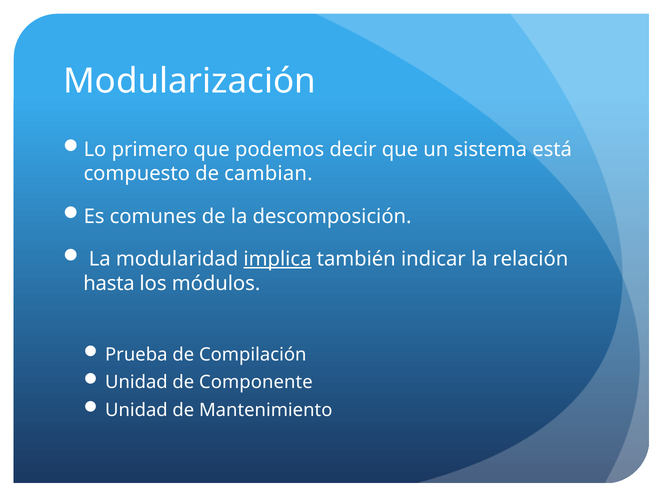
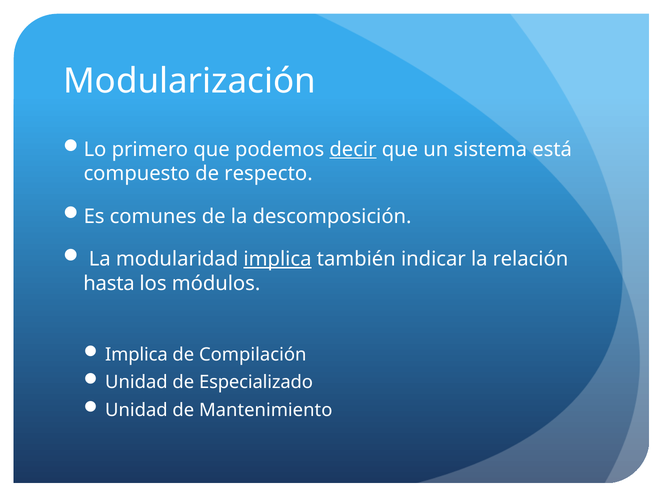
decir underline: none -> present (353, 149)
cambian: cambian -> respecto (268, 174)
Prueba: Prueba -> Implica (136, 355)
Componente: Componente -> Especializado (256, 383)
